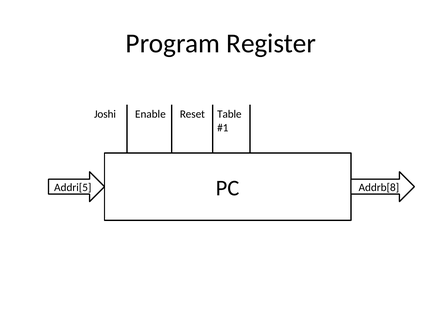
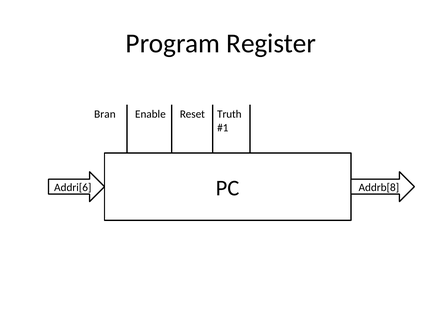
Joshi: Joshi -> Bran (105, 114)
Table: Table -> Truth (229, 114)
Addri[5: Addri[5 -> Addri[6 (73, 187)
